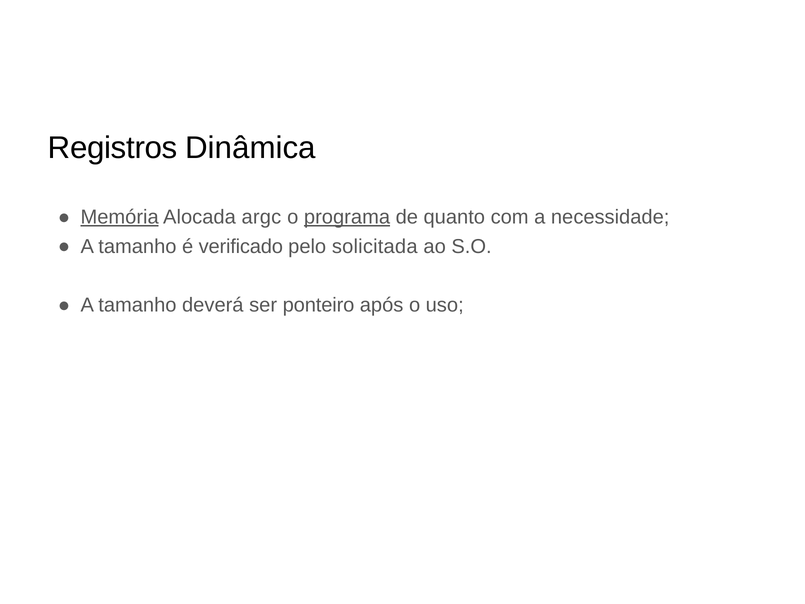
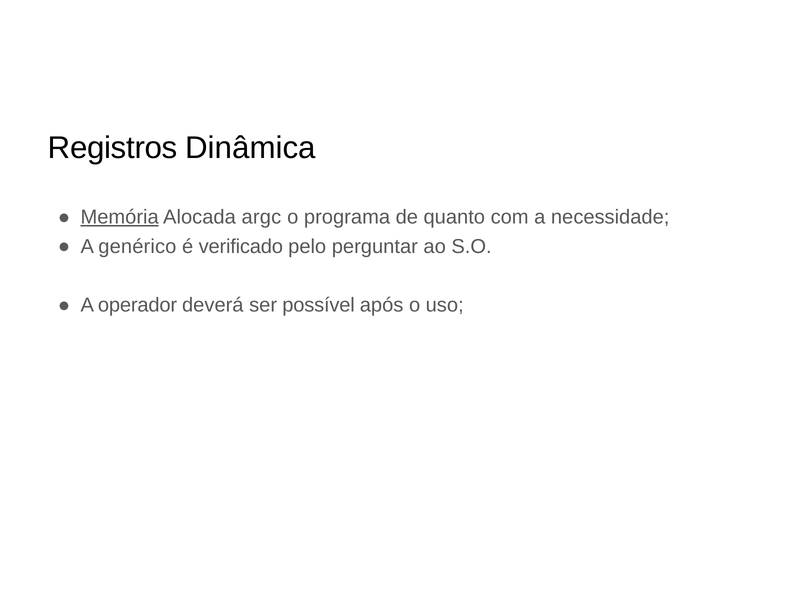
programa underline: present -> none (347, 217)
tamanho: tamanho -> genérico (137, 246)
solicitada: solicitada -> perguntar (375, 246)
tamanho: tamanho -> operador (138, 305)
ponteiro: ponteiro -> possível (319, 305)
